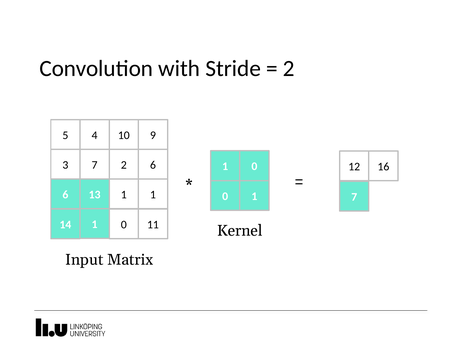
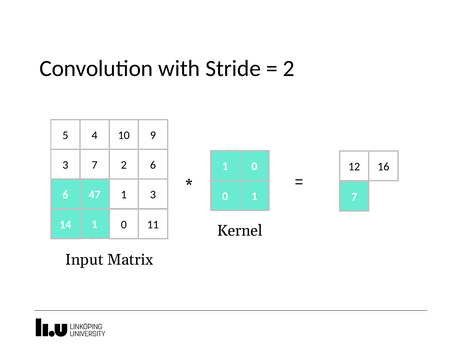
13: 13 -> 47 (95, 195)
1 1: 1 -> 3 (153, 195)
